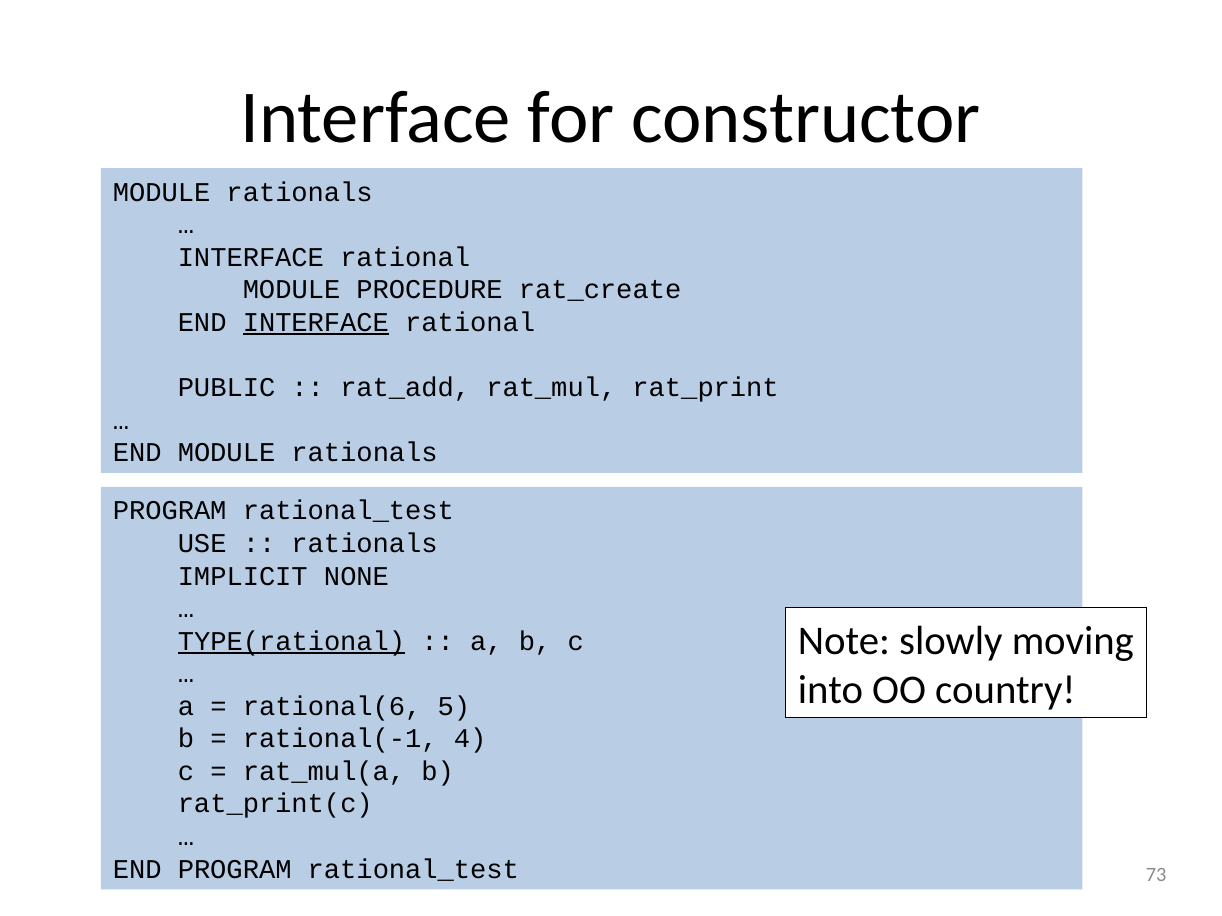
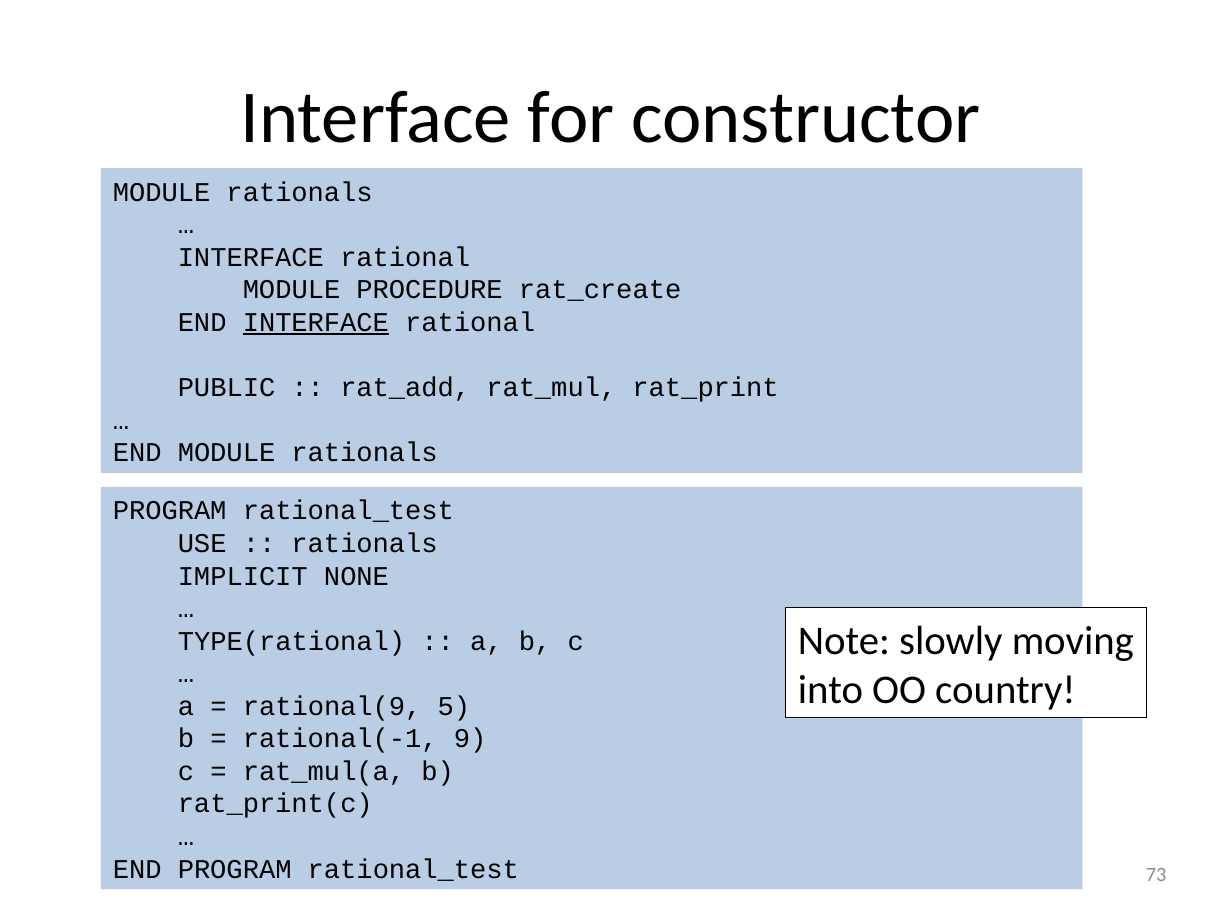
TYPE(rational underline: present -> none (292, 642)
rational(6: rational(6 -> rational(9 (332, 707)
4: 4 -> 9 (470, 739)
